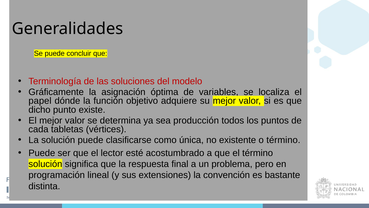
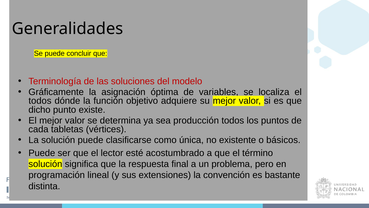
papel: papel -> todos (40, 101)
o término: término -> básicos (283, 140)
